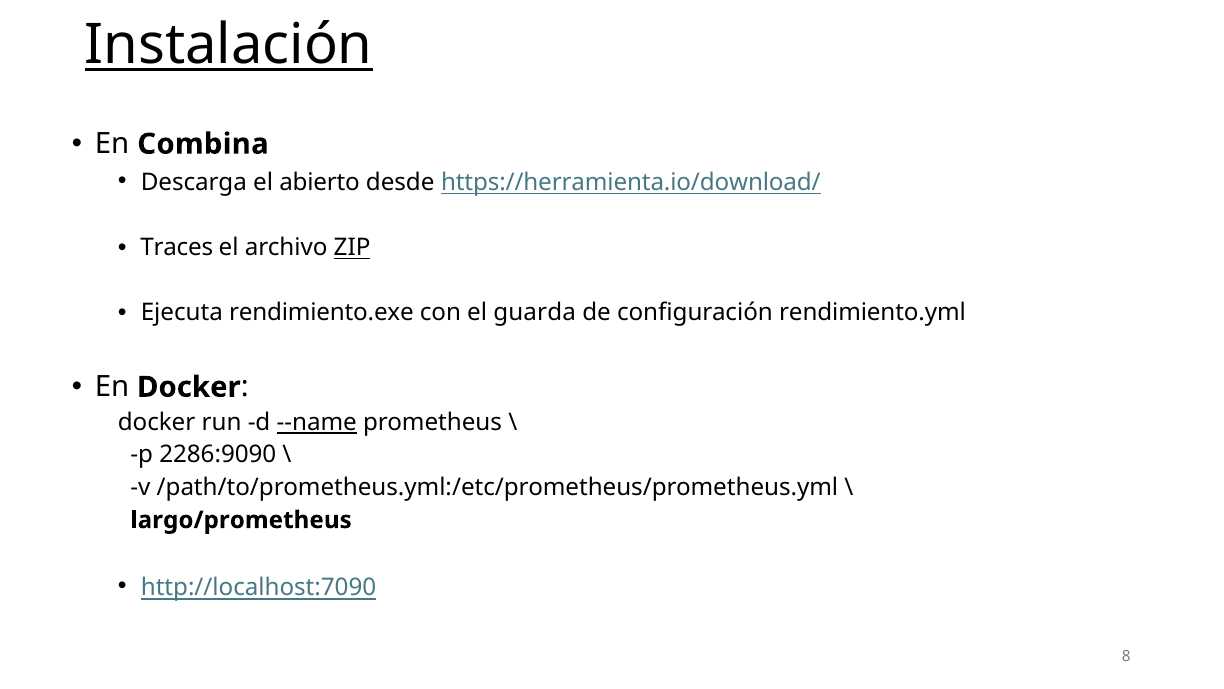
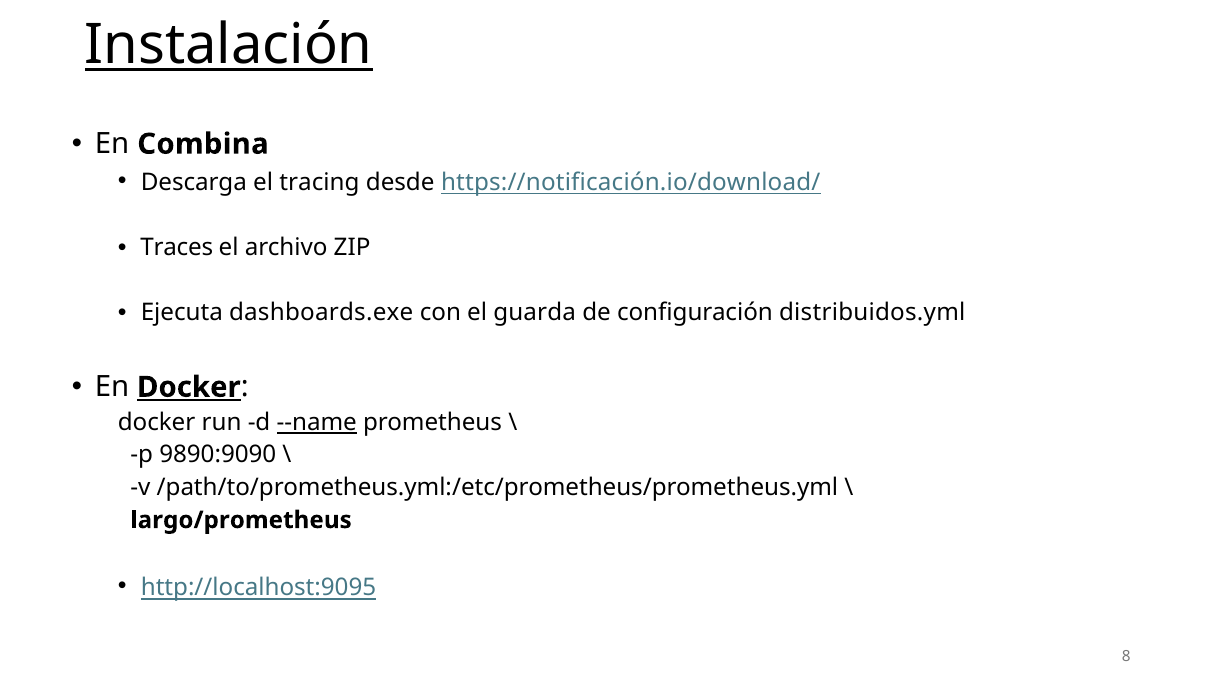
abierto: abierto -> tracing (319, 182)
https://herramienta.io/download/: https://herramienta.io/download/ -> https://notificación.io/download/ (631, 182)
ZIP underline: present -> none (352, 248)
rendimiento.exe: rendimiento.exe -> dashboards.exe (321, 313)
rendimiento.yml: rendimiento.yml -> distribuidos.yml (872, 313)
Docker underline: none -> present (189, 387)
2286:9090: 2286:9090 -> 9890:9090 (218, 455)
http://localhost:7090: http://localhost:7090 -> http://localhost:9095 (259, 587)
